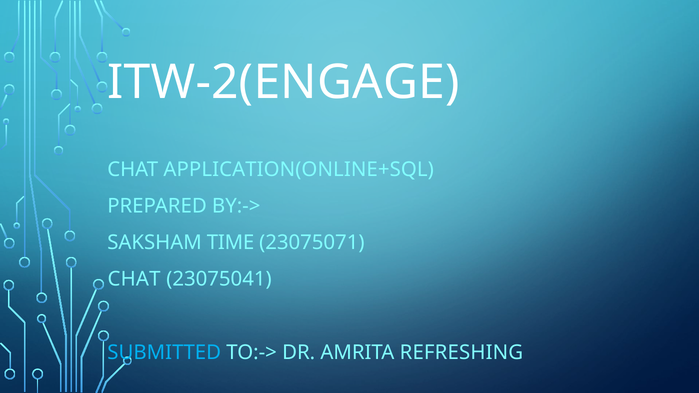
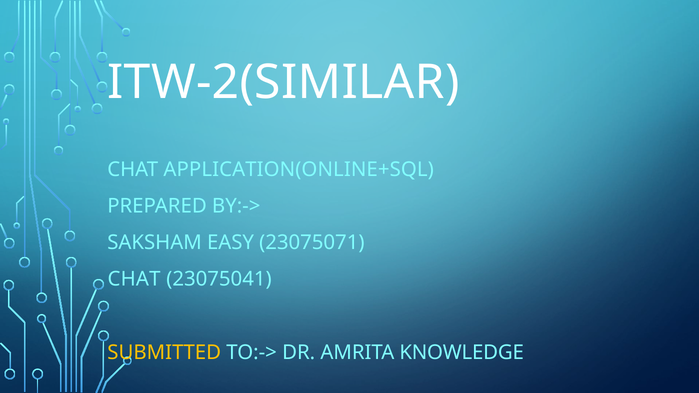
ITW-2(ENGAGE: ITW-2(ENGAGE -> ITW-2(SIMILAR (283, 82)
TIME: TIME -> EASY (231, 243)
SUBMITTED colour: light blue -> yellow (164, 353)
REFRESHING: REFRESHING -> KNOWLEDGE (462, 353)
